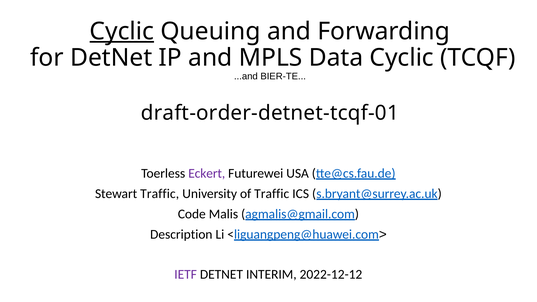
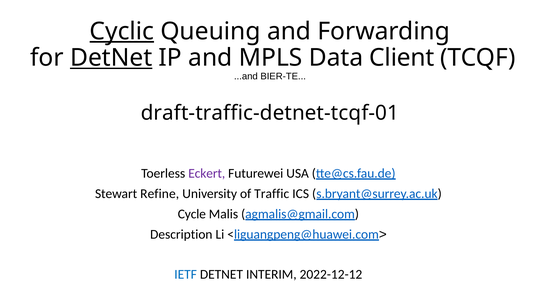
DetNet underline: none -> present (111, 58)
Data Cyclic: Cyclic -> Client (402, 58)
draft-order-detnet-tcqf-01: draft-order-detnet-tcqf-01 -> draft-traffic-detnet-tcqf-01 (270, 113)
Stewart Traffic: Traffic -> Refine (160, 194)
Code: Code -> Cycle (192, 214)
IETF colour: purple -> blue (186, 275)
